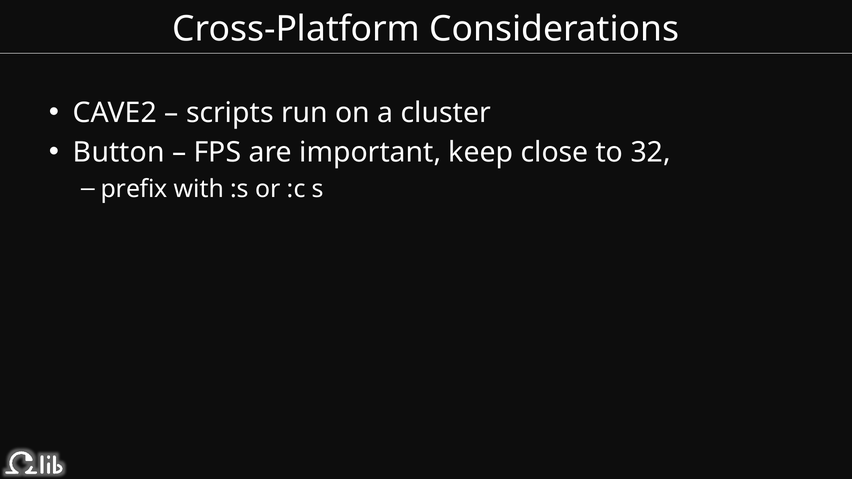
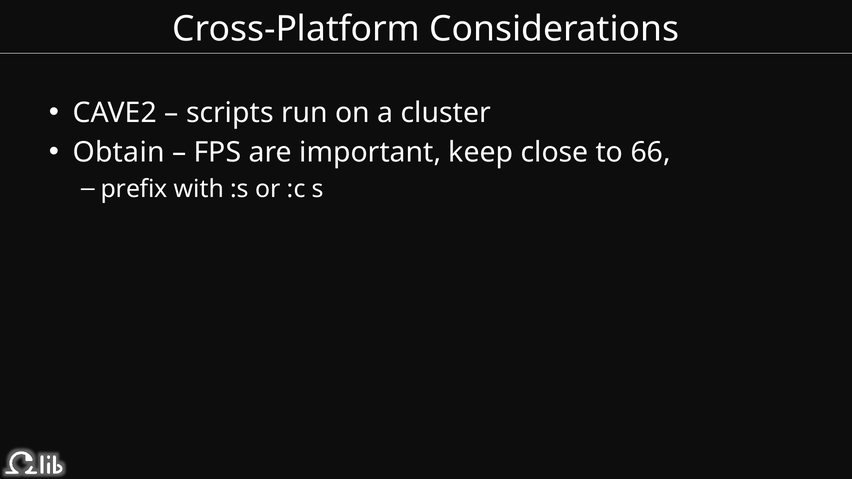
Button: Button -> Obtain (119, 153)
32: 32 -> 66 (651, 153)
